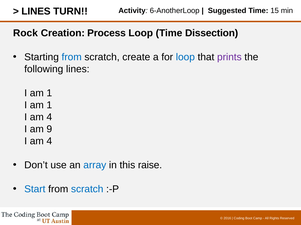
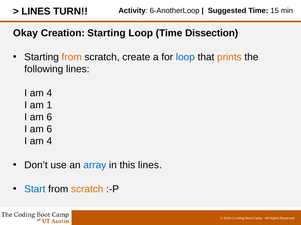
Rock: Rock -> Okay (25, 33)
Creation Process: Process -> Starting (106, 33)
from colour: blue -> orange (72, 57)
prints colour: purple -> orange (229, 57)
1: 1 -> 4 (49, 93)
4: 4 -> 6 (49, 118)
9: 9 -> 6 (49, 130)
this raise: raise -> lines (150, 166)
scratch colour: blue -> orange (87, 190)
